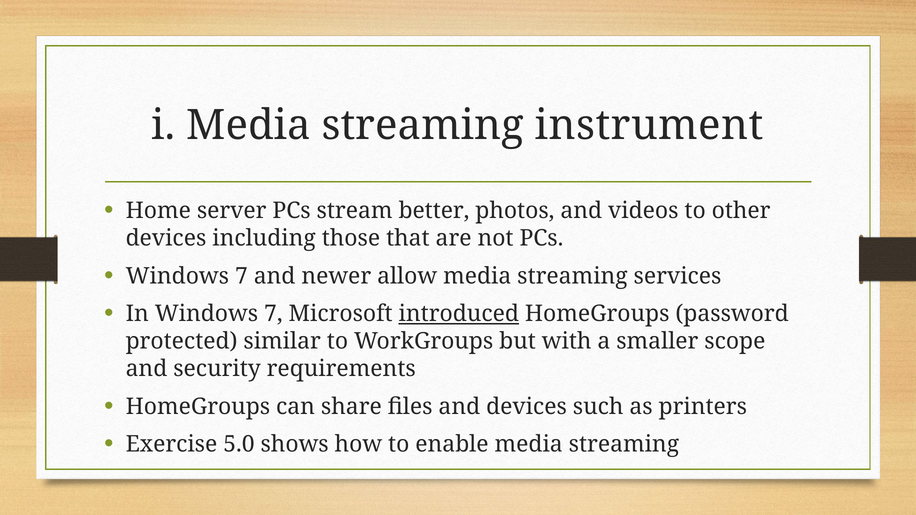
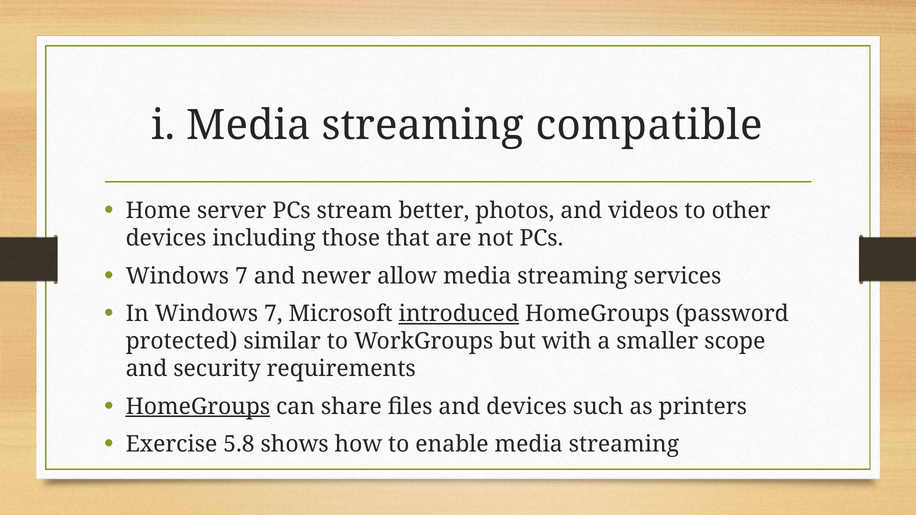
instrument: instrument -> compatible (649, 126)
HomeGroups underline: none -> present (198, 407)
5.0: 5.0 -> 5.8 (239, 444)
